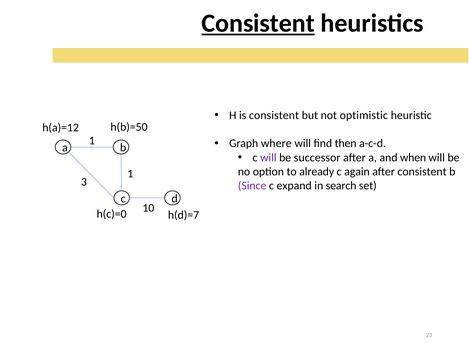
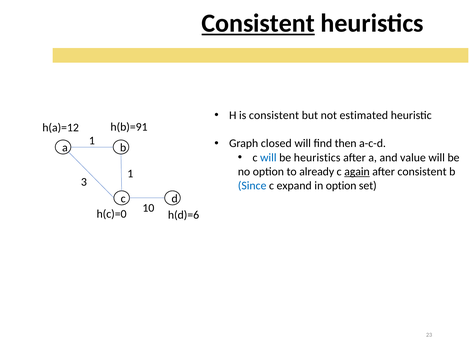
optimistic: optimistic -> estimated (364, 116)
h(b)=50: h(b)=50 -> h(b)=91 (129, 127)
where: where -> closed (276, 144)
will colour: purple -> blue (268, 158)
be successor: successor -> heuristics (317, 158)
when: when -> value (413, 158)
again underline: none -> present (357, 172)
Since colour: purple -> blue (252, 186)
in search: search -> option (341, 186)
h(d)=7: h(d)=7 -> h(d)=6 (184, 215)
